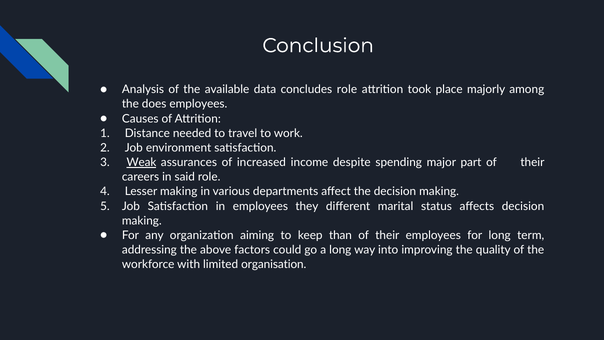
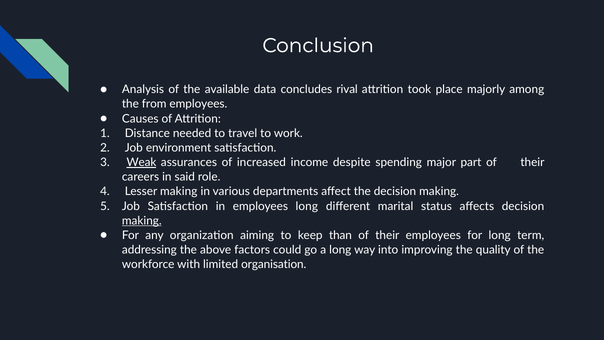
concludes role: role -> rival (347, 89)
does: does -> from (154, 104)
employees they: they -> long (307, 206)
making underline: none -> present (142, 221)
